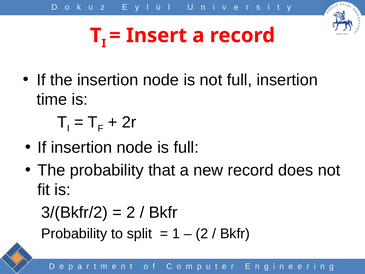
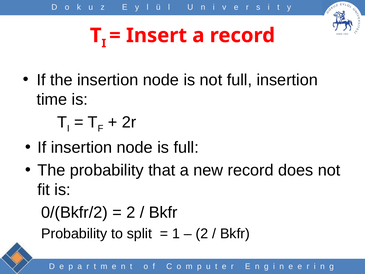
3/(Bkfr/2: 3/(Bkfr/2 -> 0/(Bkfr/2 (74, 212)
